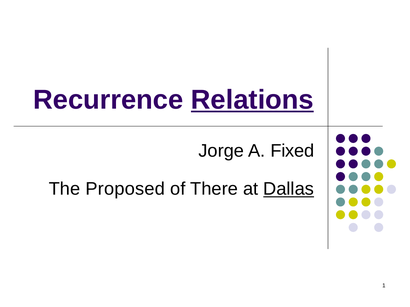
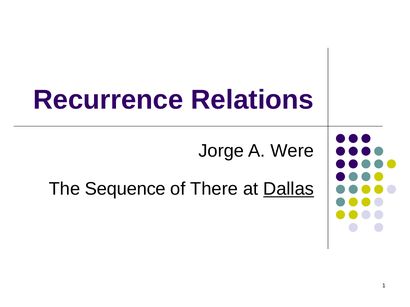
Relations underline: present -> none (252, 100)
Fixed: Fixed -> Were (292, 151)
Proposed: Proposed -> Sequence (125, 189)
